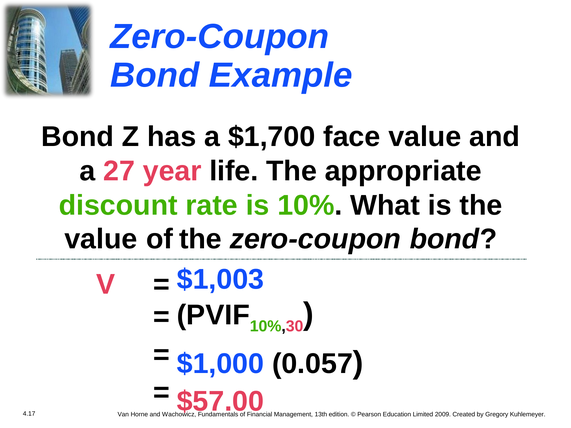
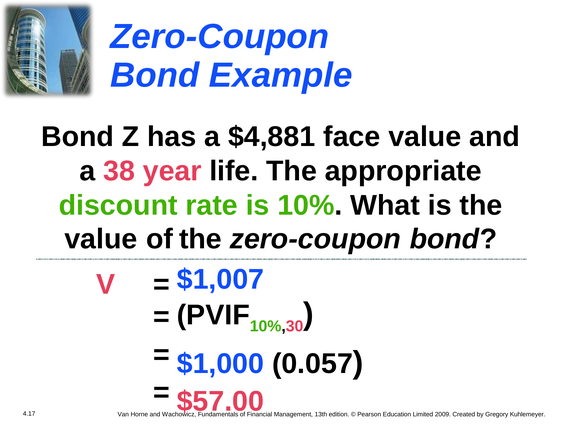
$1,700: $1,700 -> $4,881 (272, 137)
27: 27 -> 38 (119, 171)
$1,003: $1,003 -> $1,007 (220, 279)
